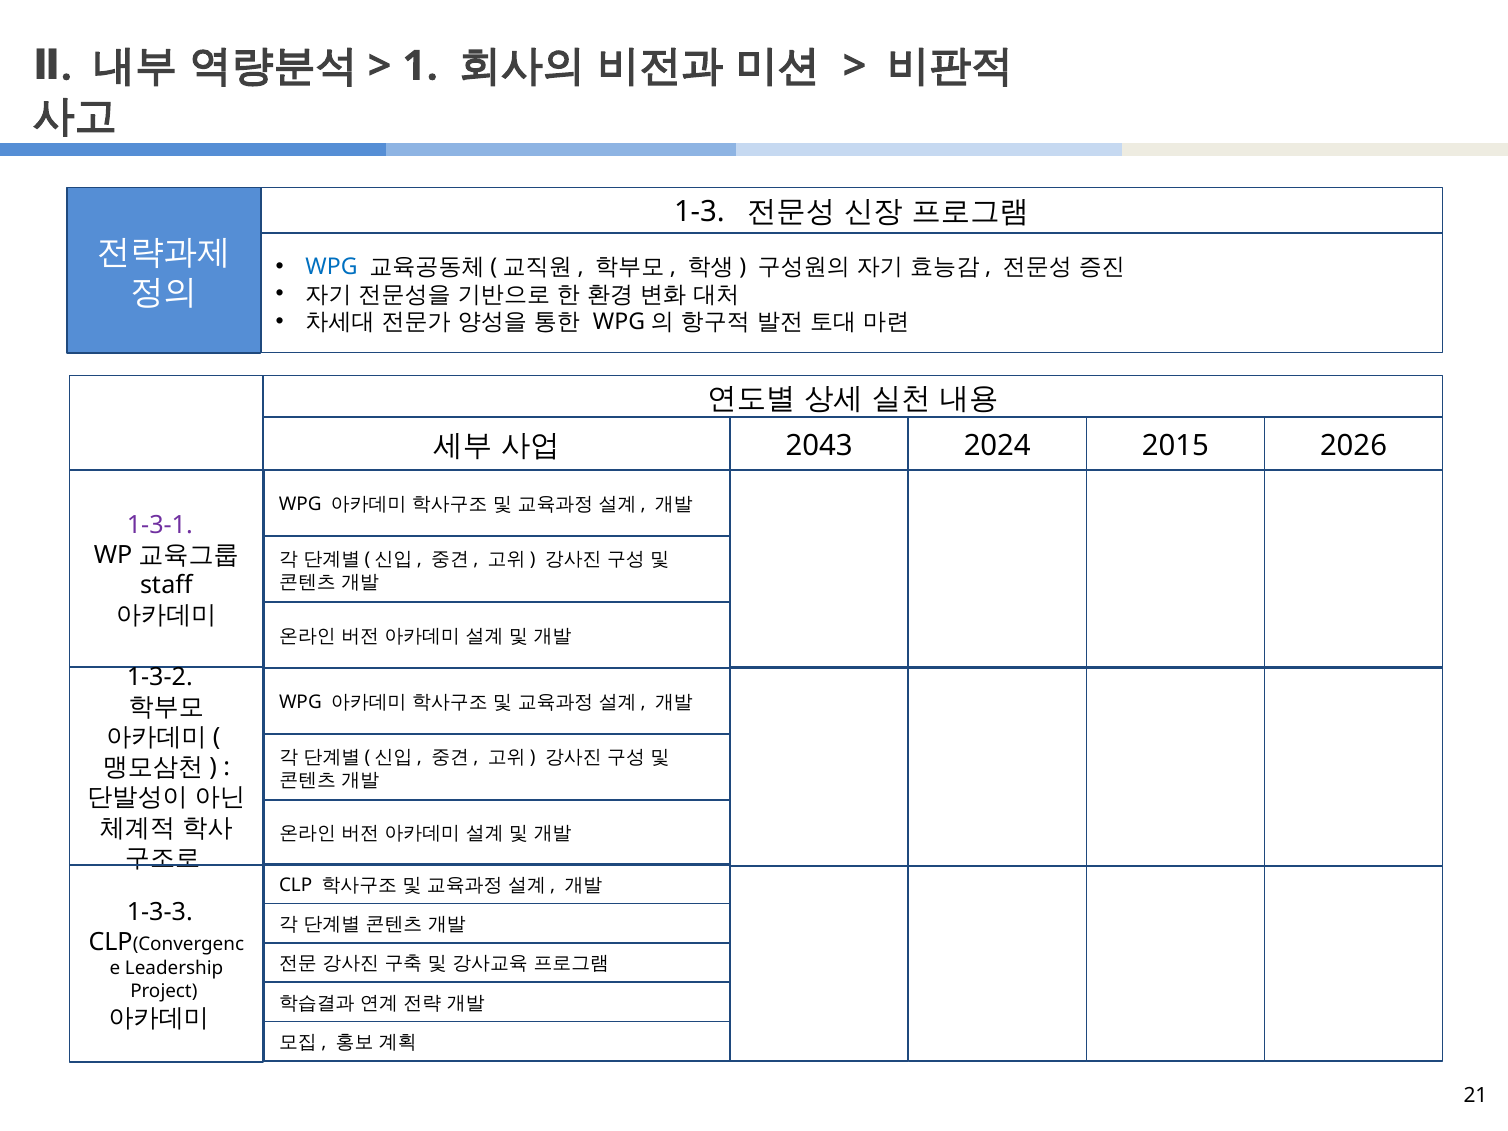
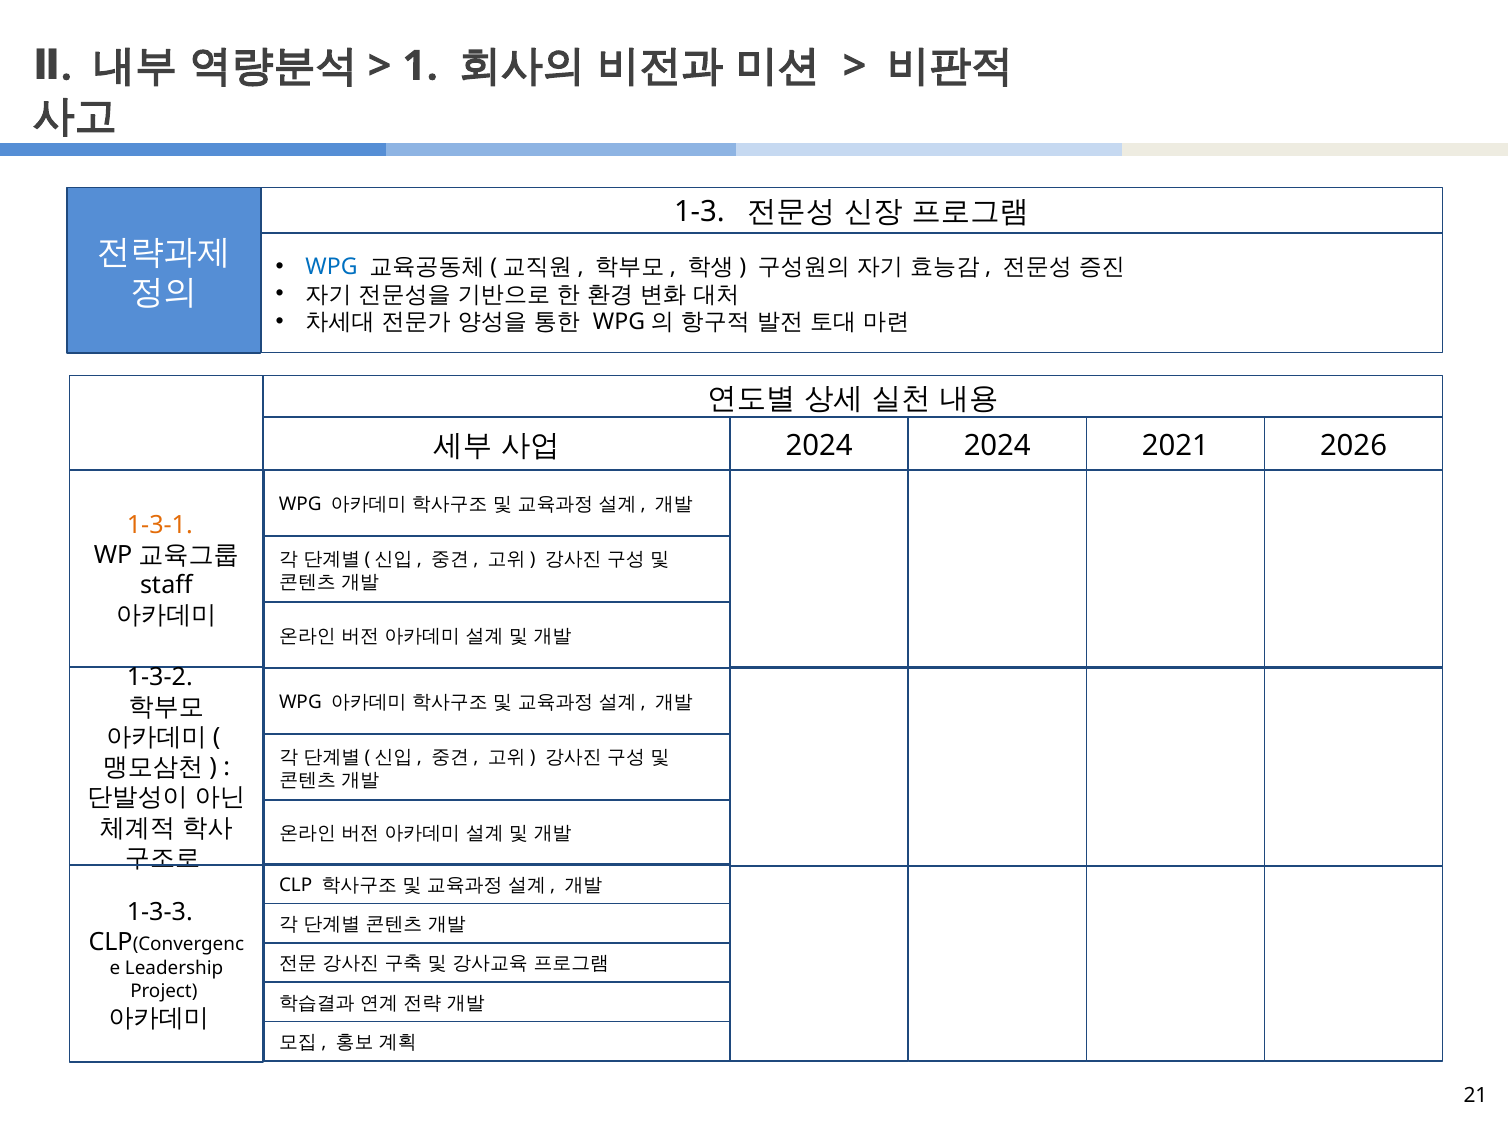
2043: 2043 -> 2024 (819, 445)
2015: 2015 -> 2021 (1175, 445)
1-3-1 colour: purple -> orange (160, 525)
